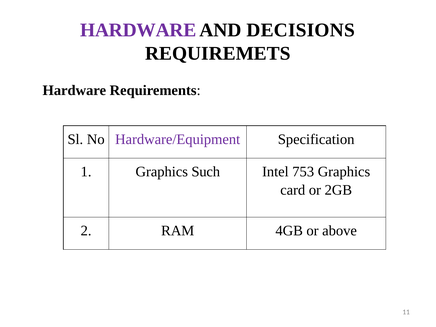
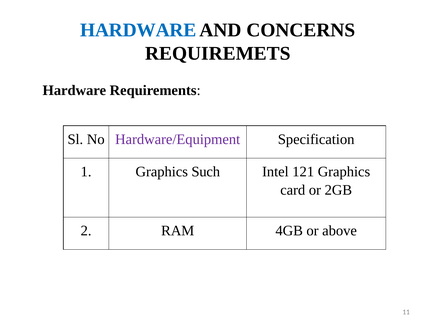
HARDWARE colour: purple -> blue (138, 30)
DECISIONS: DECISIONS -> CONCERNS (301, 30)
753: 753 -> 121 (303, 172)
